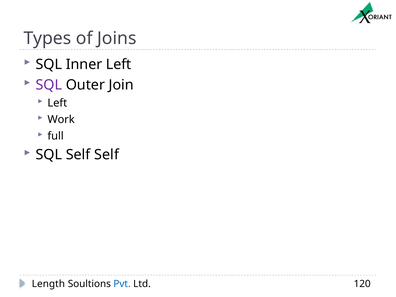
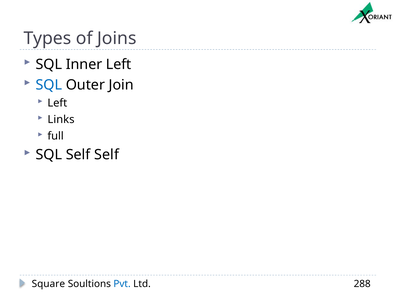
SQL colour: purple -> blue (49, 85)
Work: Work -> Links (61, 120)
Length: Length -> Square (48, 284)
120: 120 -> 288 (362, 284)
